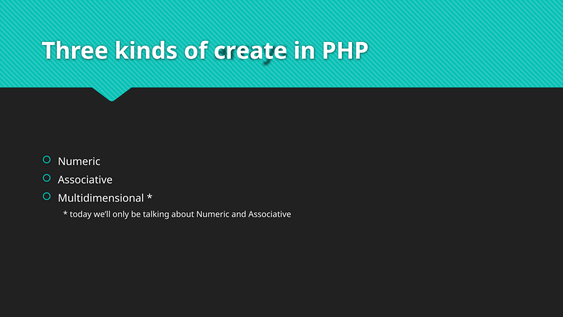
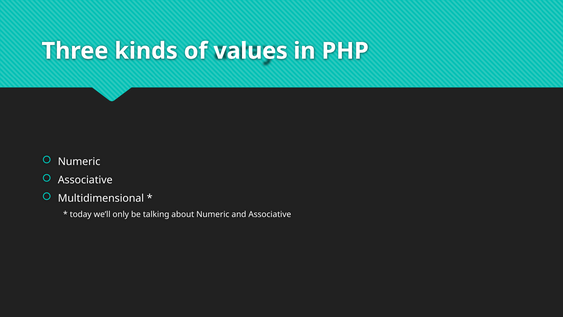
create: create -> values (251, 51)
